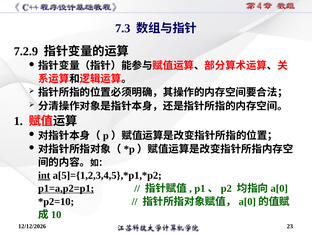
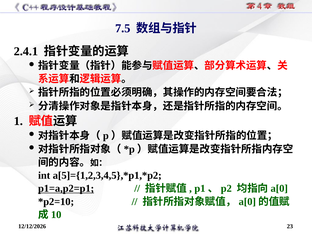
7.3: 7.3 -> 7.5 (123, 28)
7.2.9: 7.2.9 -> 2.4.1 (26, 51)
int underline: present -> none (44, 175)
